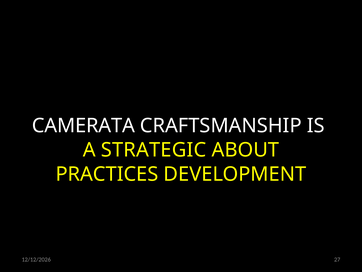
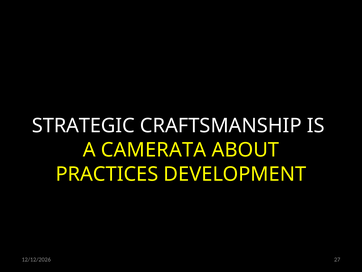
CAMERATA: CAMERATA -> STRATEGIC (83, 126)
STRATEGIC: STRATEGIC -> CAMERATA (154, 150)
